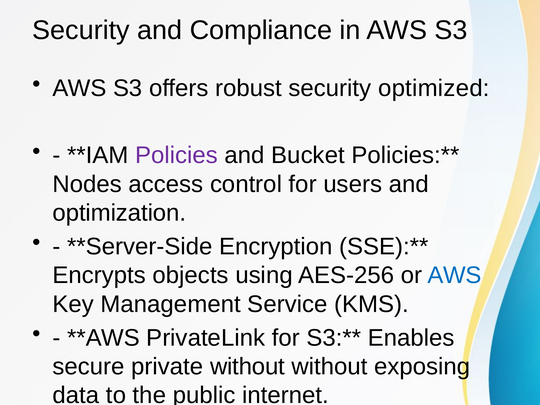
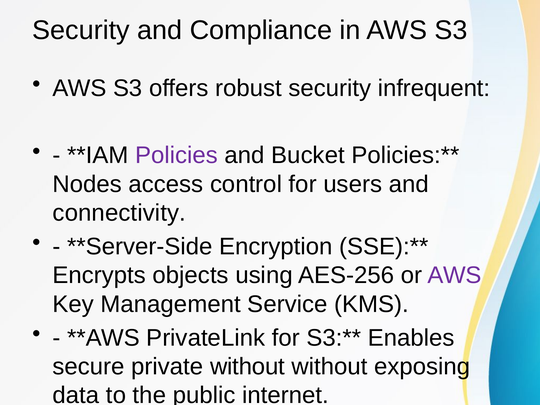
optimized: optimized -> infrequent (434, 88)
optimization: optimization -> connectivity (119, 213)
AWS colour: blue -> purple (454, 275)
